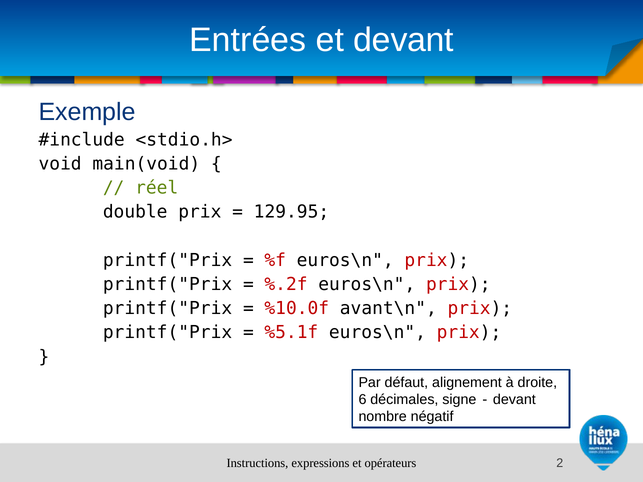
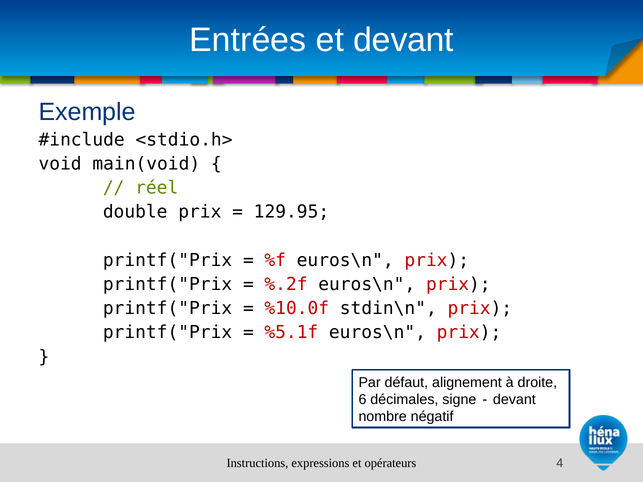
avant\n: avant\n -> stdin\n (388, 309)
2: 2 -> 4 (560, 463)
